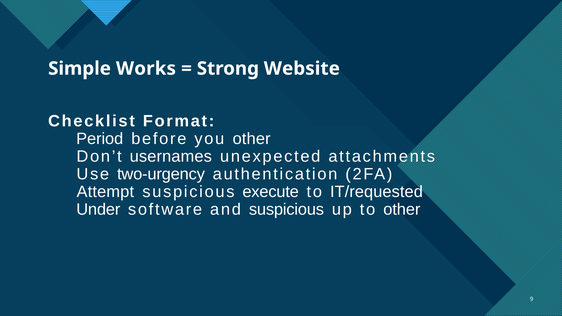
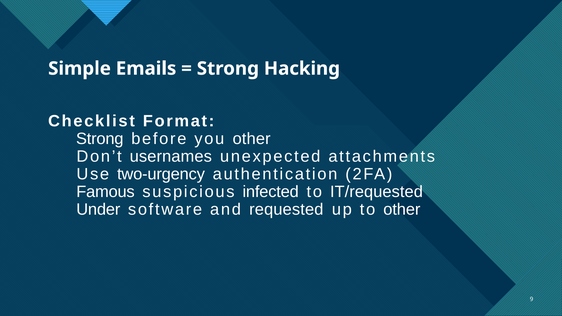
Works: Works -> Emails (146, 69)
Website: Website -> Hacking (302, 69)
Period: Period -> Strong (100, 139)
Attempt: Attempt -> Famous (106, 192)
execute: execute -> infected (271, 192)
and suspicious: suspicious -> requested (286, 210)
